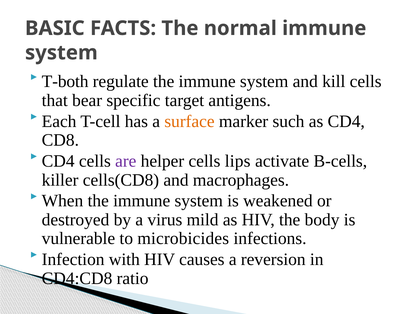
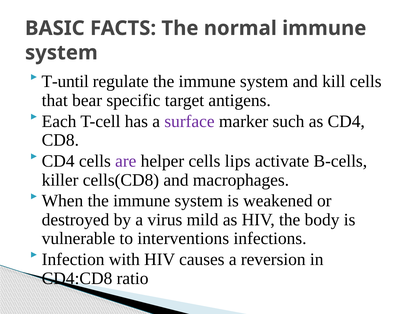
T-both: T-both -> T-until (65, 81)
surface colour: orange -> purple (189, 121)
microbicides: microbicides -> interventions (183, 238)
